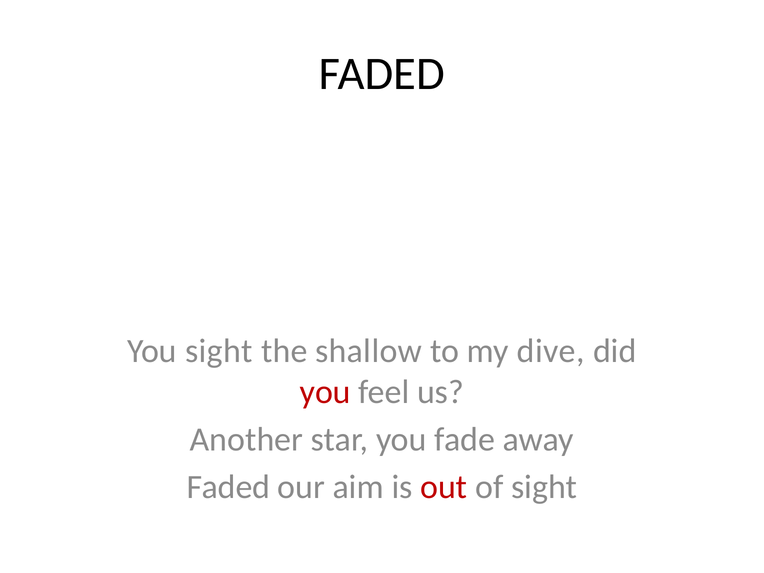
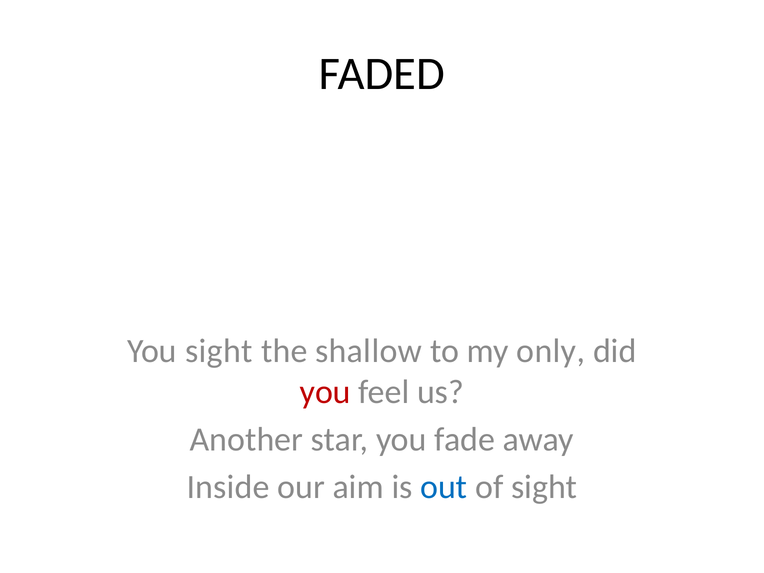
dive: dive -> only (551, 351)
Faded: Faded -> Inside (228, 487)
out colour: red -> blue (444, 487)
